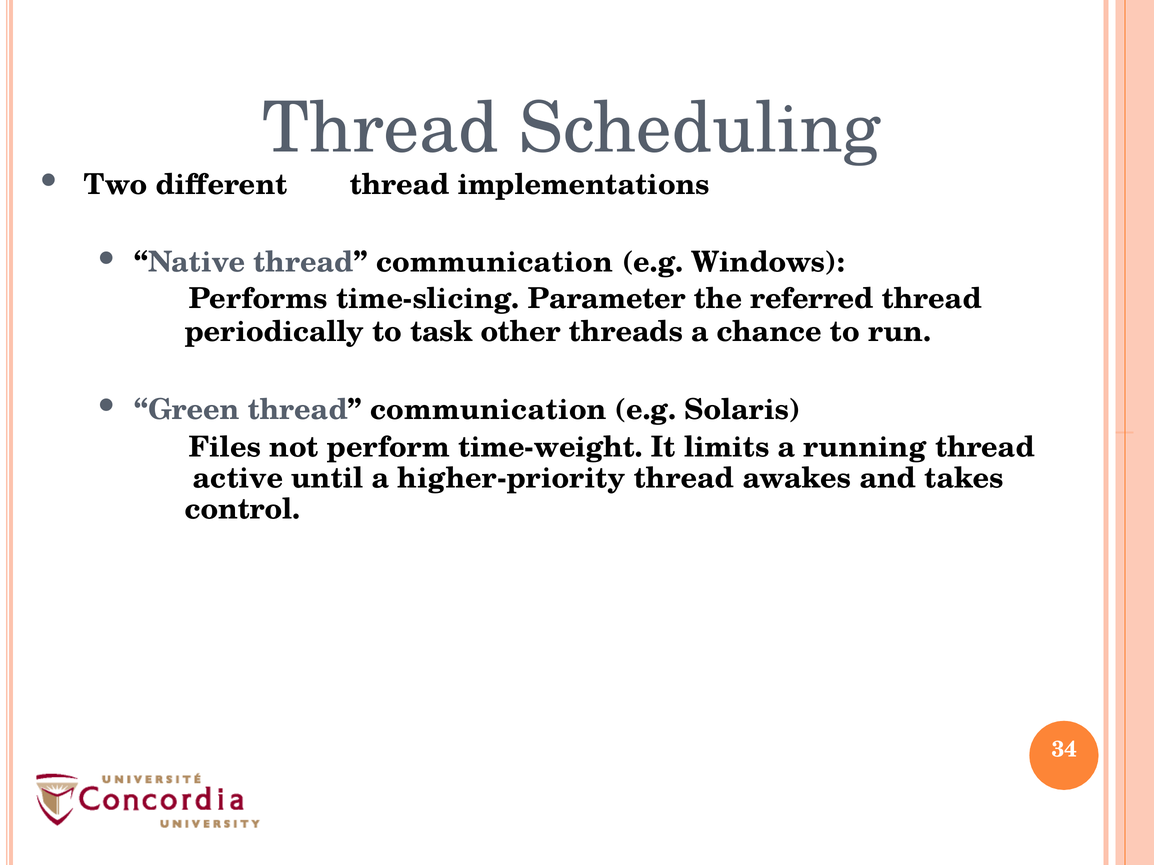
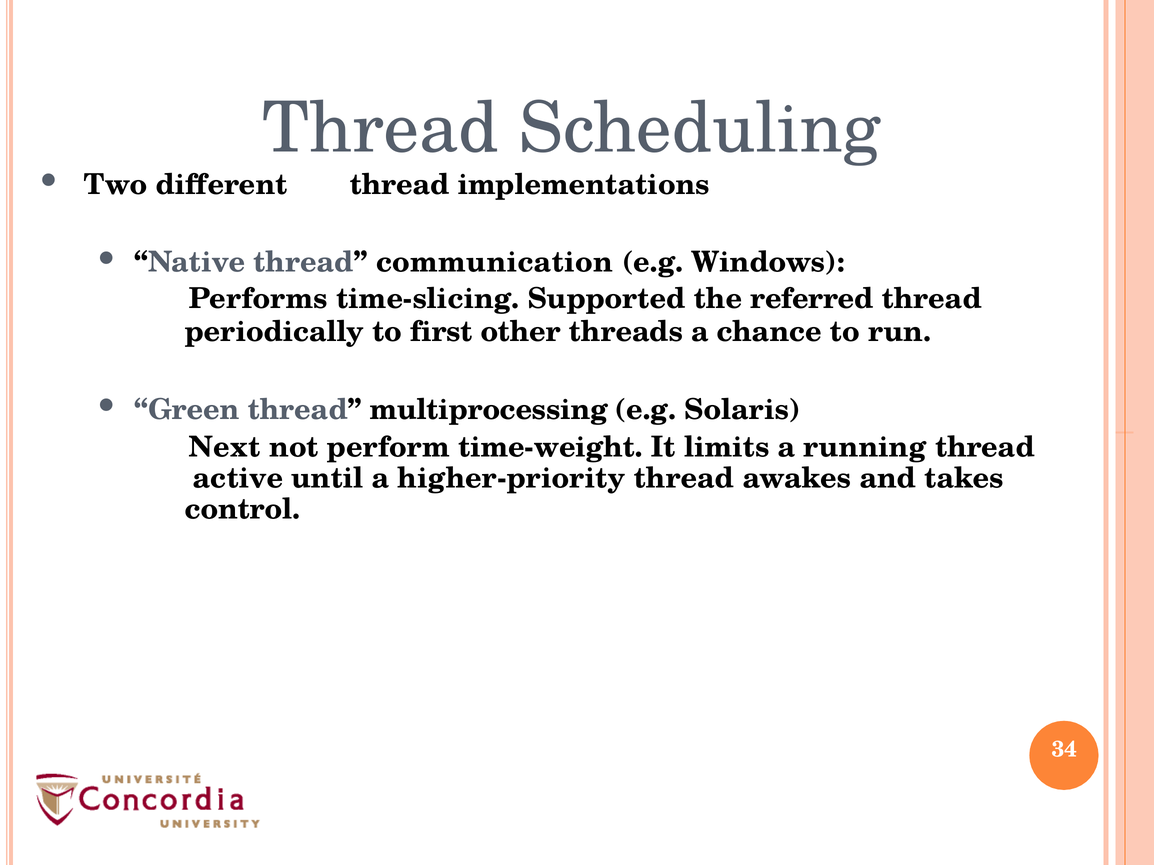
Parameter: Parameter -> Supported (607, 299)
task: task -> first (441, 332)
Green thread communication: communication -> multiprocessing (489, 410)
Files: Files -> Next (225, 447)
